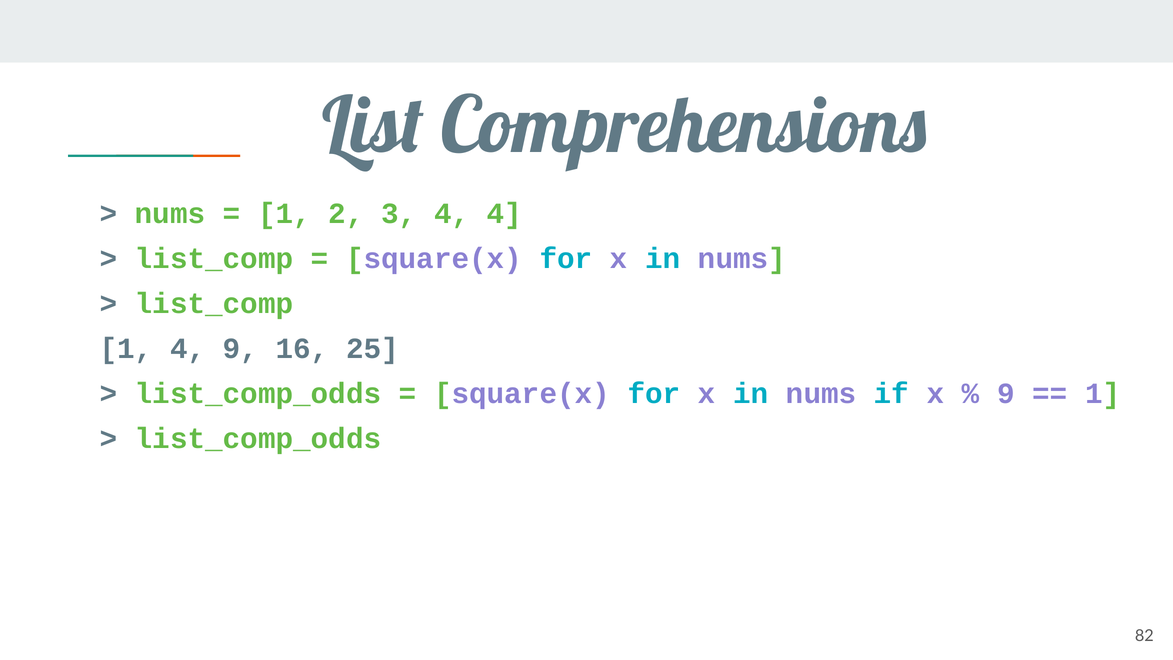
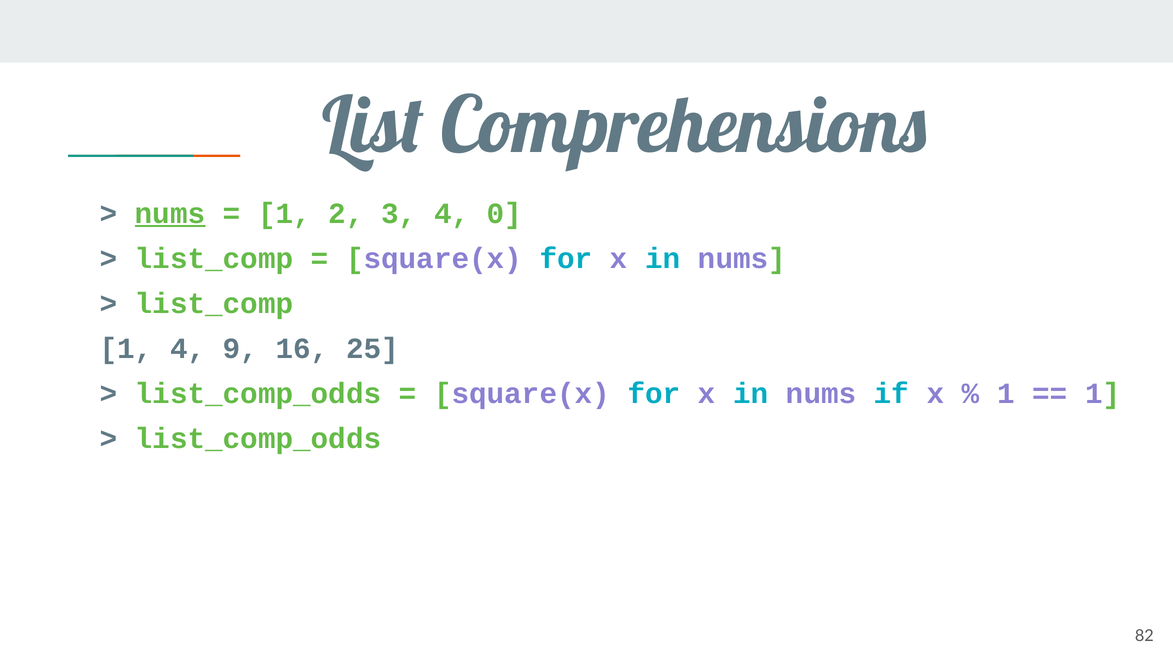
nums underline: none -> present (170, 213)
4 4: 4 -> 0 (504, 213)
9: 9 -> 1 (1006, 393)
